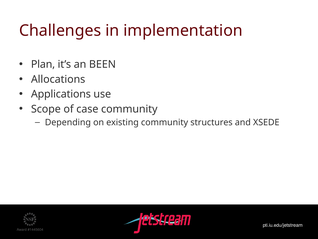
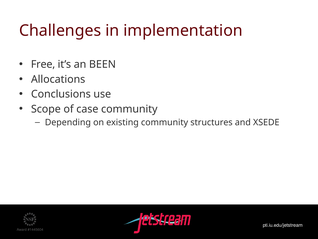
Plan: Plan -> Free (43, 64)
Applications: Applications -> Conclusions (61, 94)
